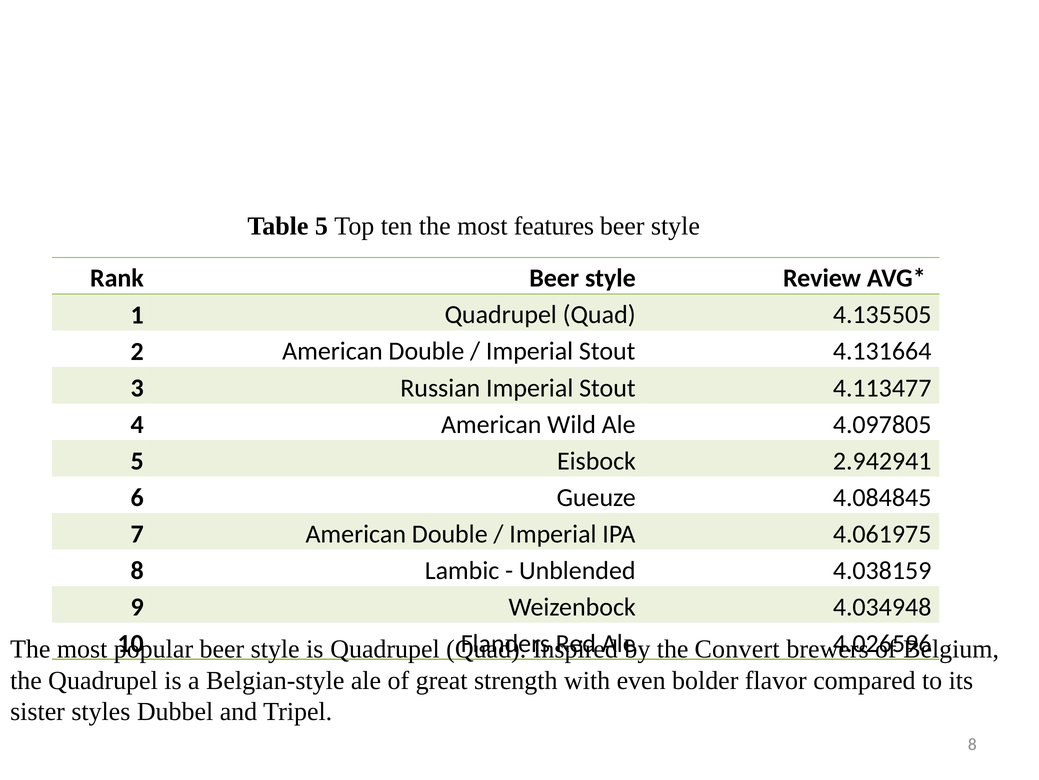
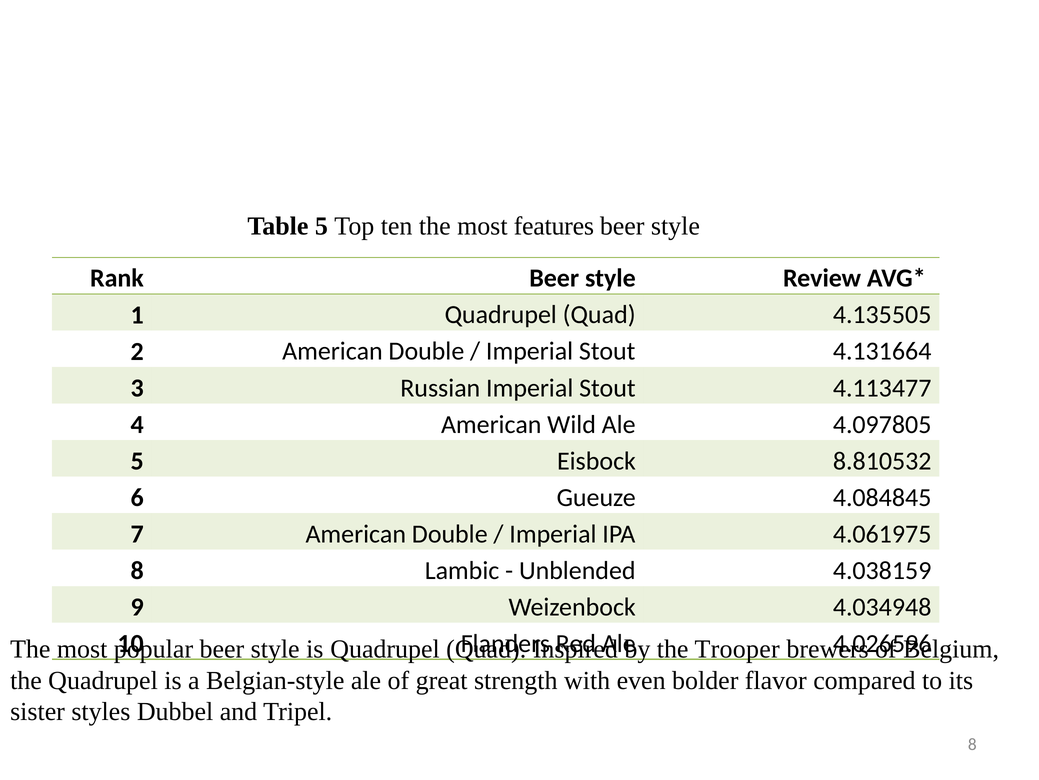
2.942941: 2.942941 -> 8.810532 (882, 461)
Convert: Convert -> Trooper (737, 649)
